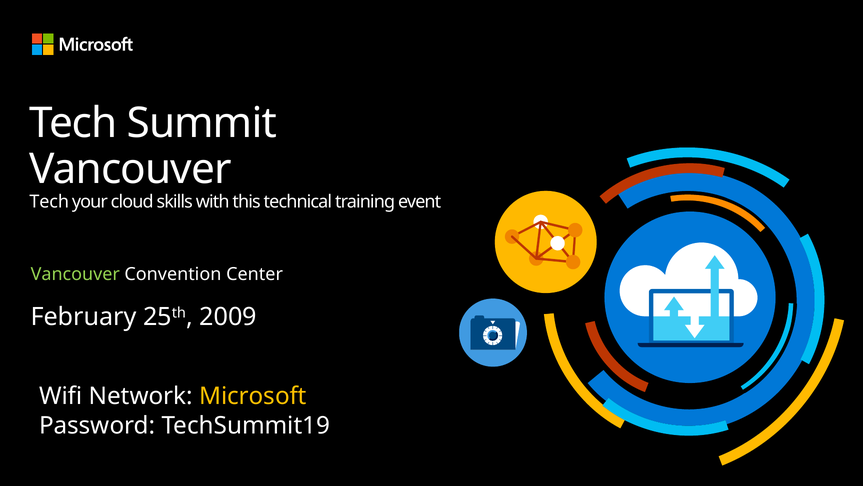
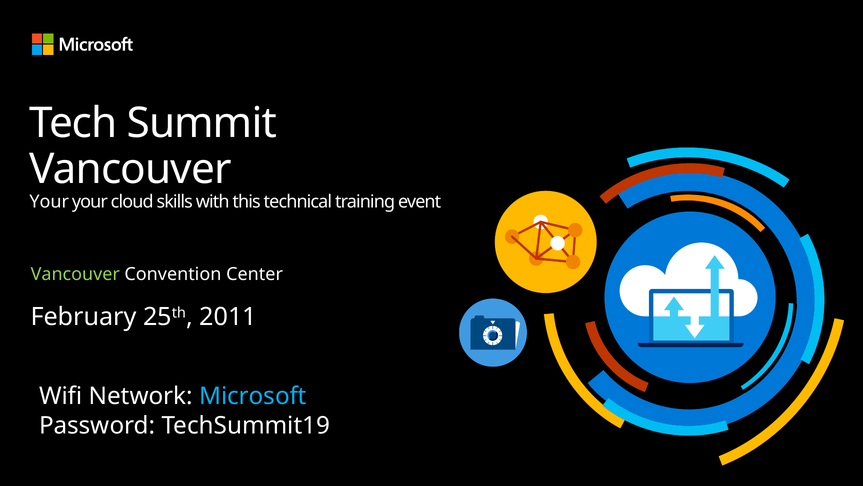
Tech: Tech -> Your (49, 202)
2009: 2009 -> 2011 (228, 317)
Microsoft colour: yellow -> light blue (253, 396)
